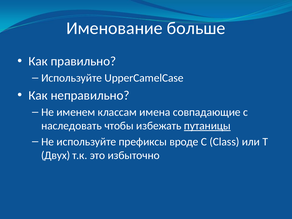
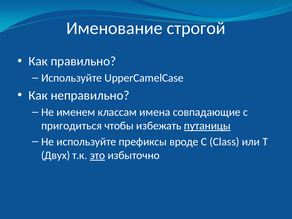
больше: больше -> строгой (196, 28)
наследовать: наследовать -> пригодиться (72, 126)
это underline: none -> present (97, 155)
